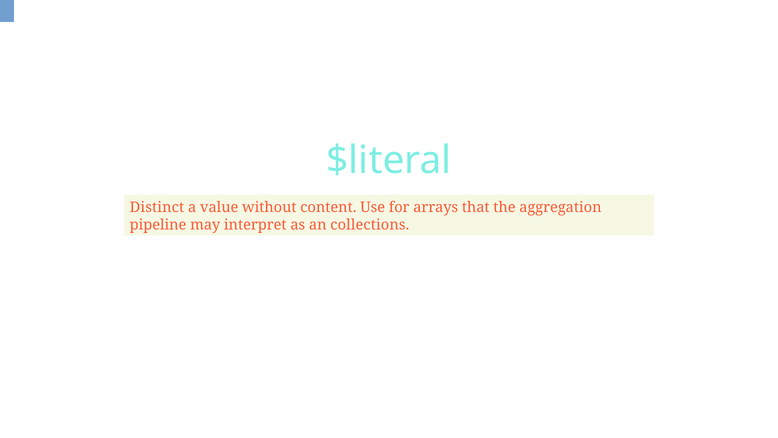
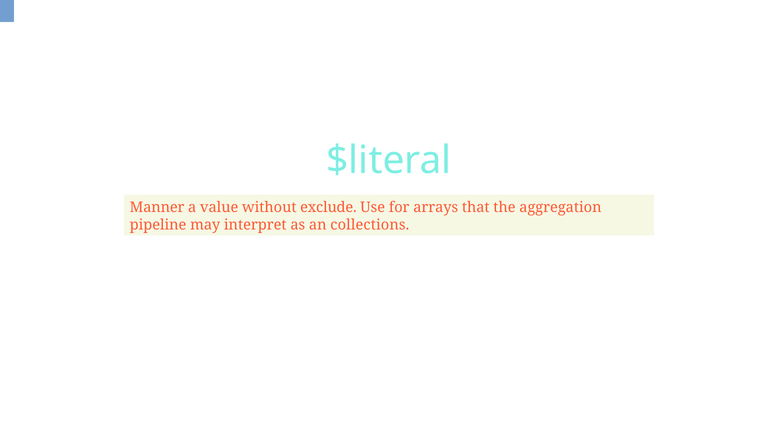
Distinct: Distinct -> Manner (157, 207)
content: content -> exclude (328, 207)
